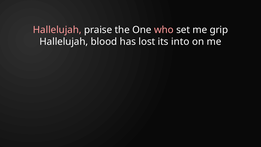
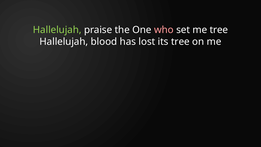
Hallelujah colour: pink -> light green (57, 30)
me grip: grip -> tree (219, 30)
its into: into -> tree (180, 42)
